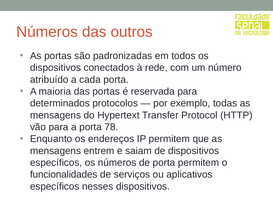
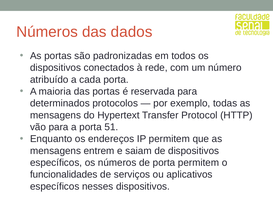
outros: outros -> dados (132, 32)
78: 78 -> 51 (111, 127)
